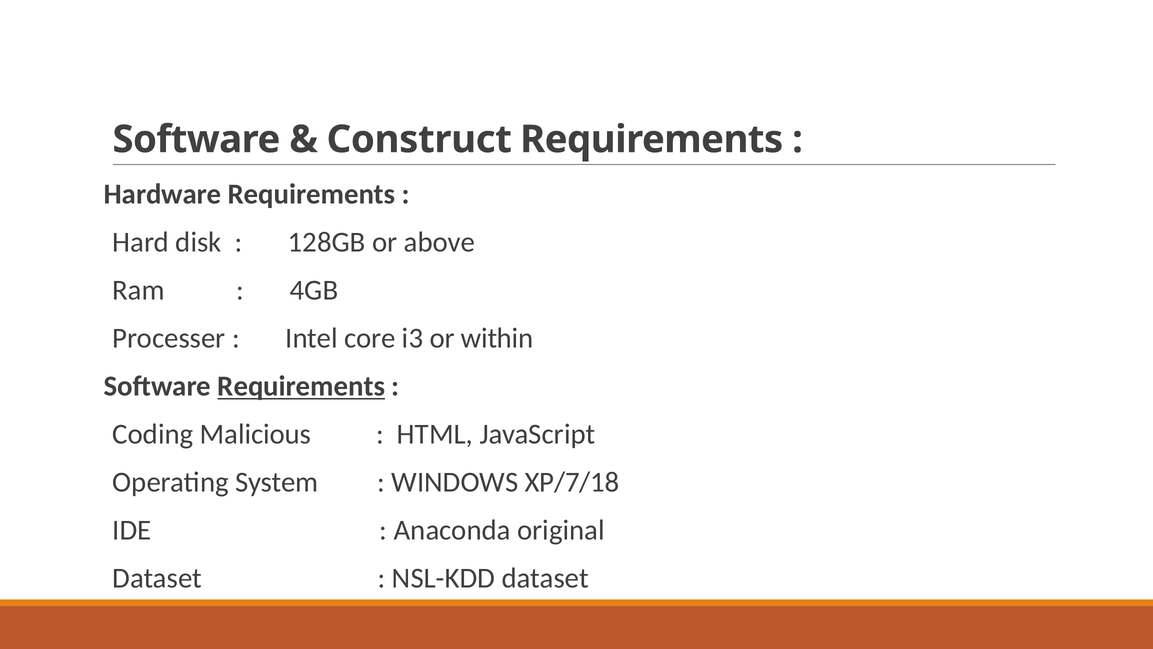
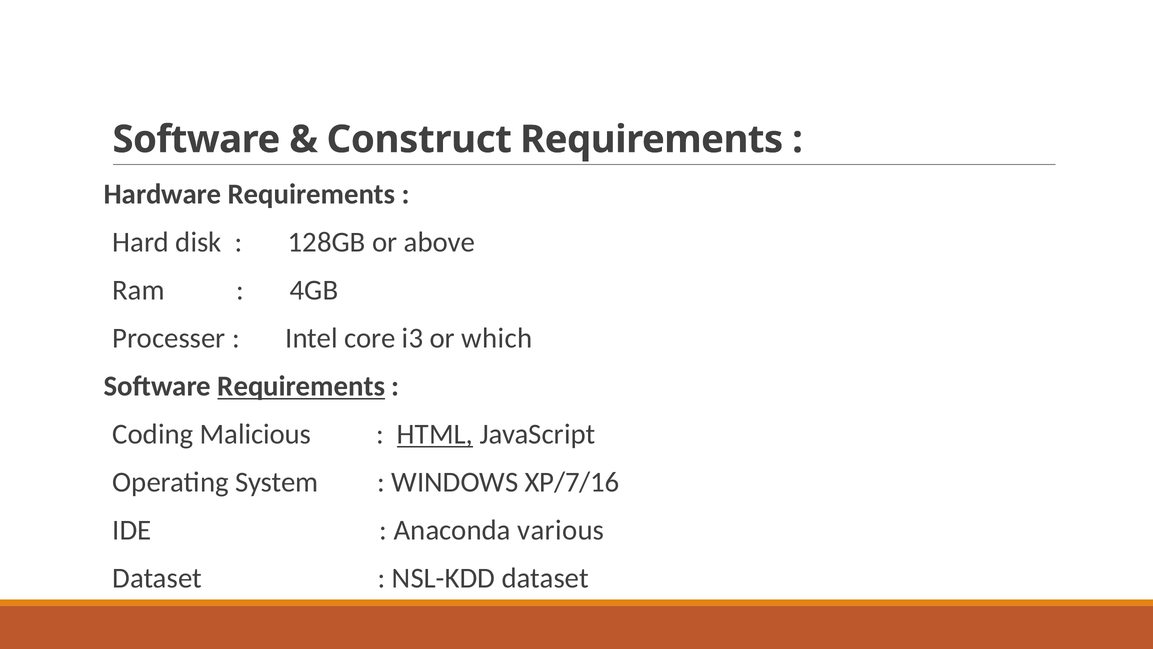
within: within -> which (497, 338)
HTML underline: none -> present (435, 434)
XP/7/18: XP/7/18 -> XP/7/16 (572, 482)
original: original -> various (561, 530)
